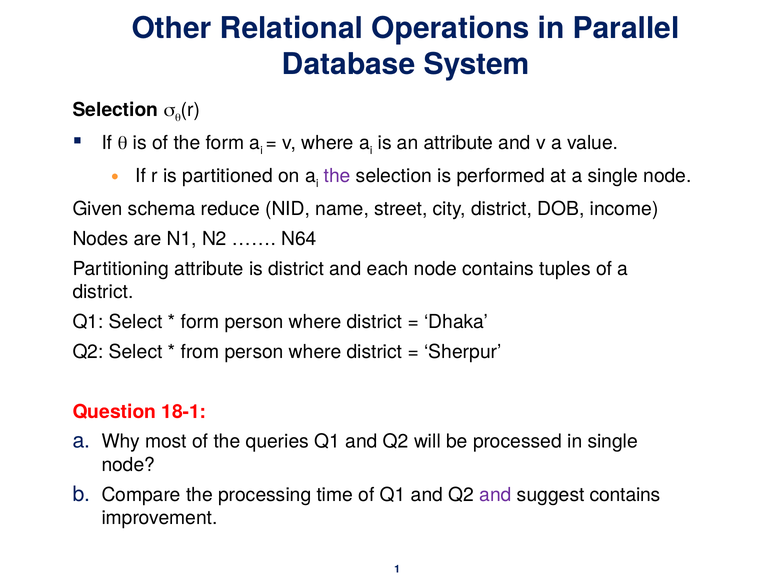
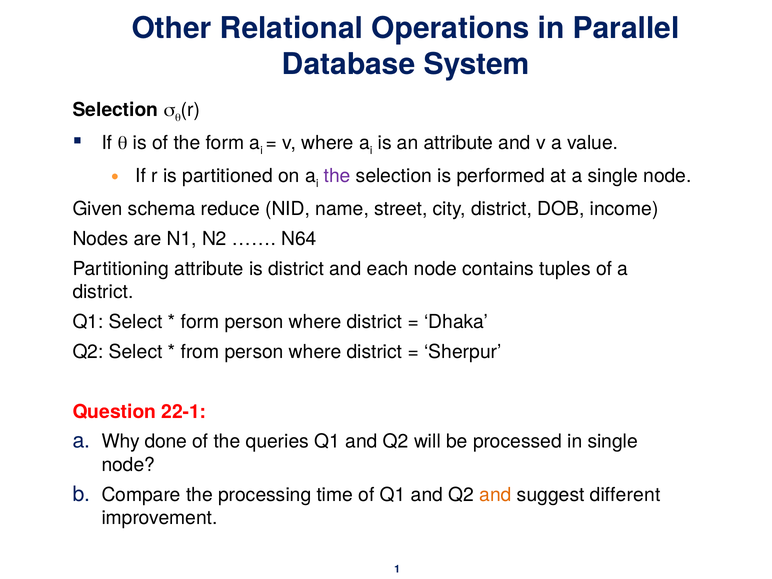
18-1: 18-1 -> 22-1 (184, 412)
most: most -> done (166, 442)
and colour: purple -> orange (496, 495)
suggest contains: contains -> different (625, 495)
